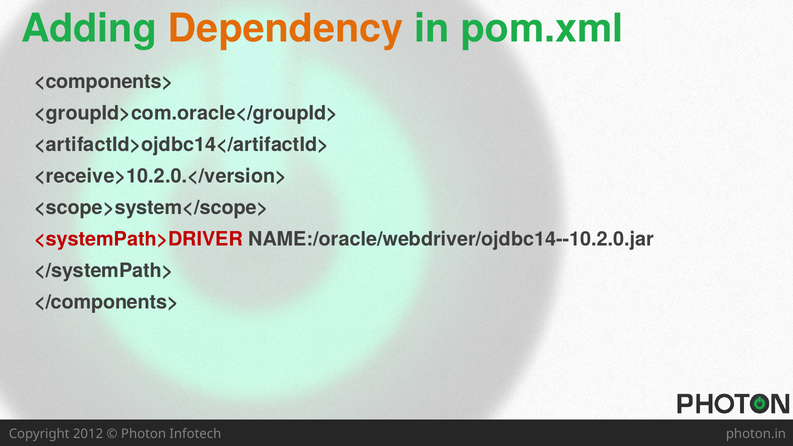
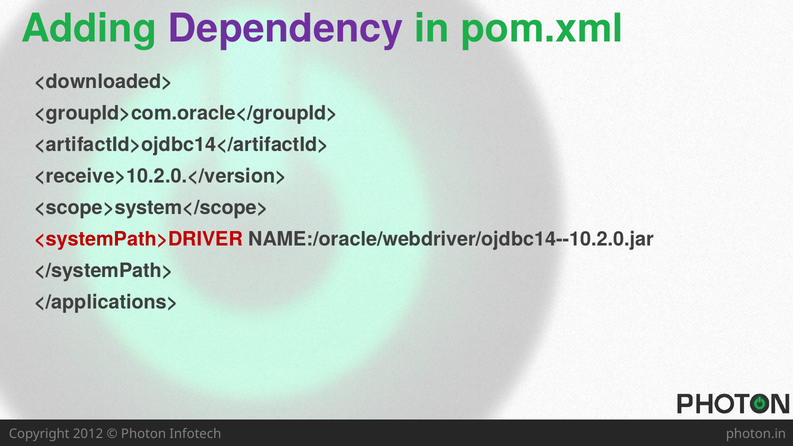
Dependency colour: orange -> purple (286, 29)
<components>: <components> -> <downloaded> (104, 82)
</components>: </components> -> </applications> (106, 302)
